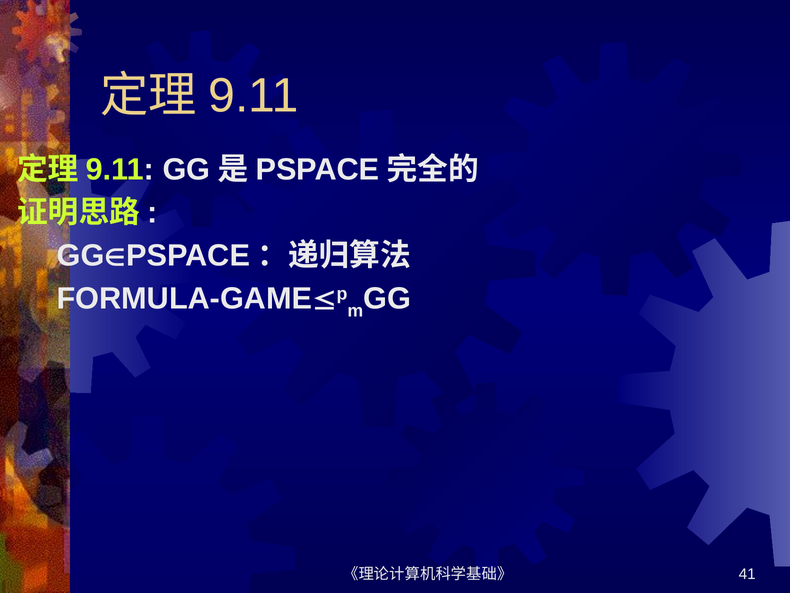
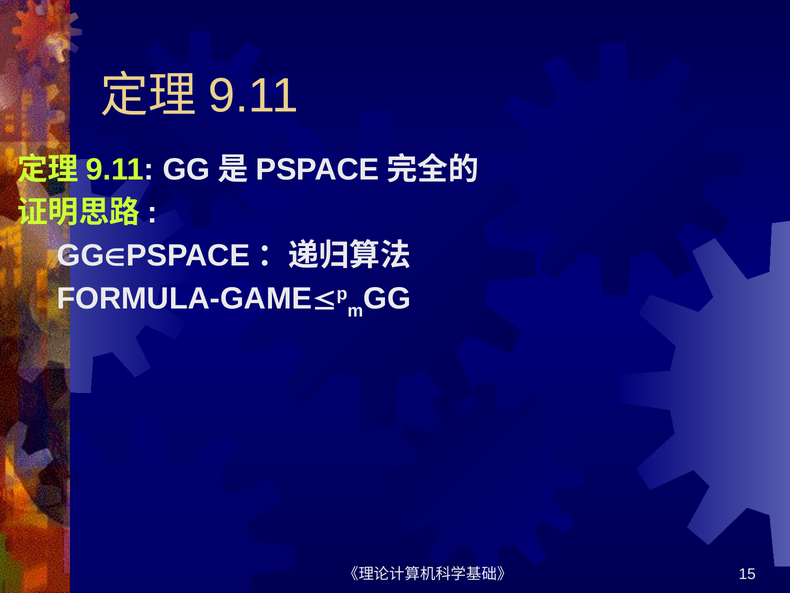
41: 41 -> 15 (747, 574)
